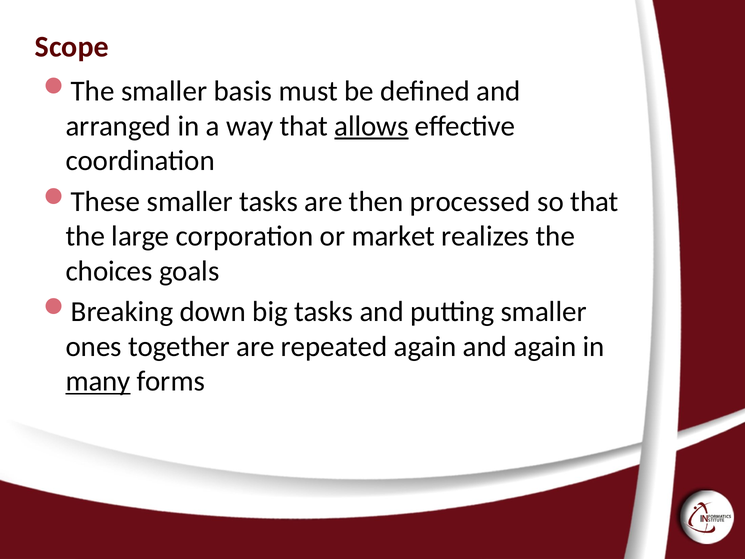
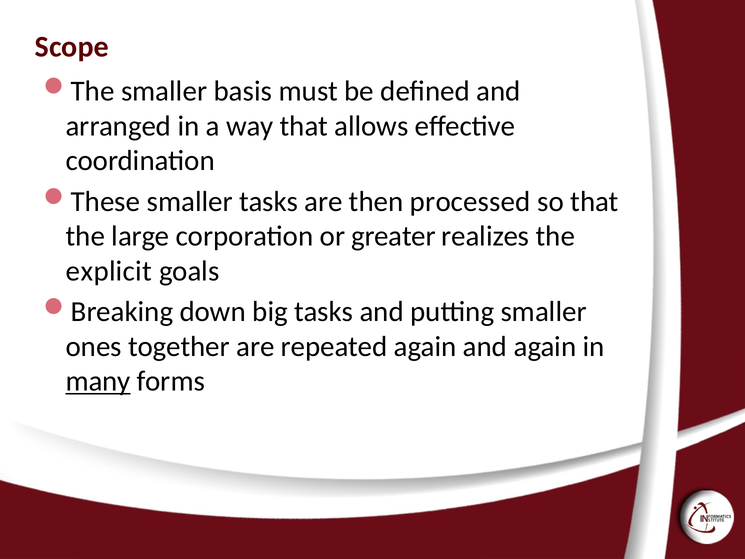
allows underline: present -> none (371, 126)
market: market -> greater (393, 236)
choices: choices -> explicit (109, 271)
